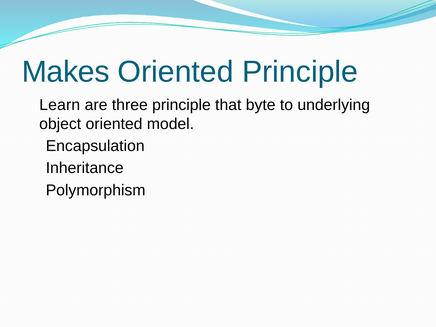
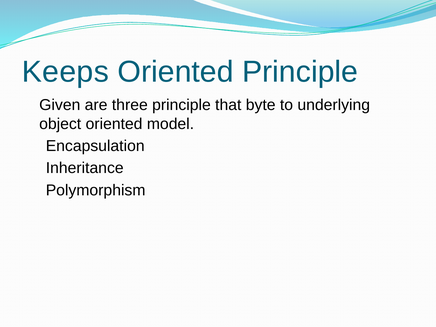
Makes: Makes -> Keeps (65, 72)
Learn: Learn -> Given (60, 105)
